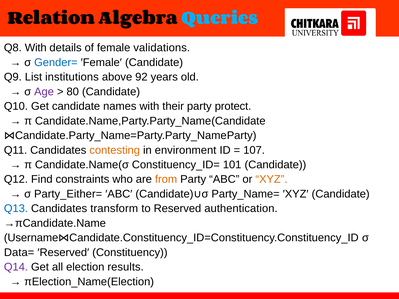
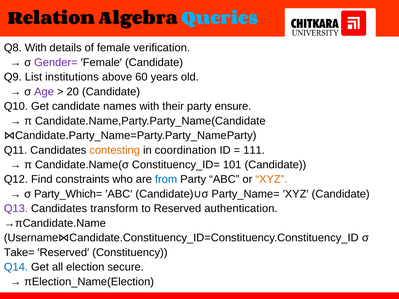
validations: validations -> verification (162, 48)
Gender= colour: blue -> purple (56, 62)
92: 92 -> 60 (141, 77)
80: 80 -> 20 (73, 92)
protect: protect -> ensure (233, 106)
environment: environment -> coordination (186, 150)
107: 107 -> 111 (254, 150)
from colour: orange -> blue (166, 179)
Party_Either=: Party_Either= -> Party_Which= (68, 194)
Q13 colour: blue -> purple (16, 209)
Data=: Data= -> Take= (19, 253)
Q14 colour: purple -> blue (16, 267)
results: results -> secure (126, 267)
